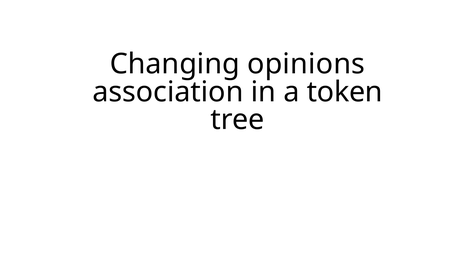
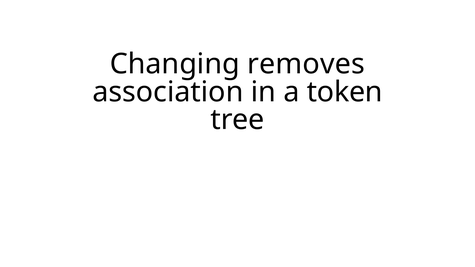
opinions: opinions -> removes (306, 64)
